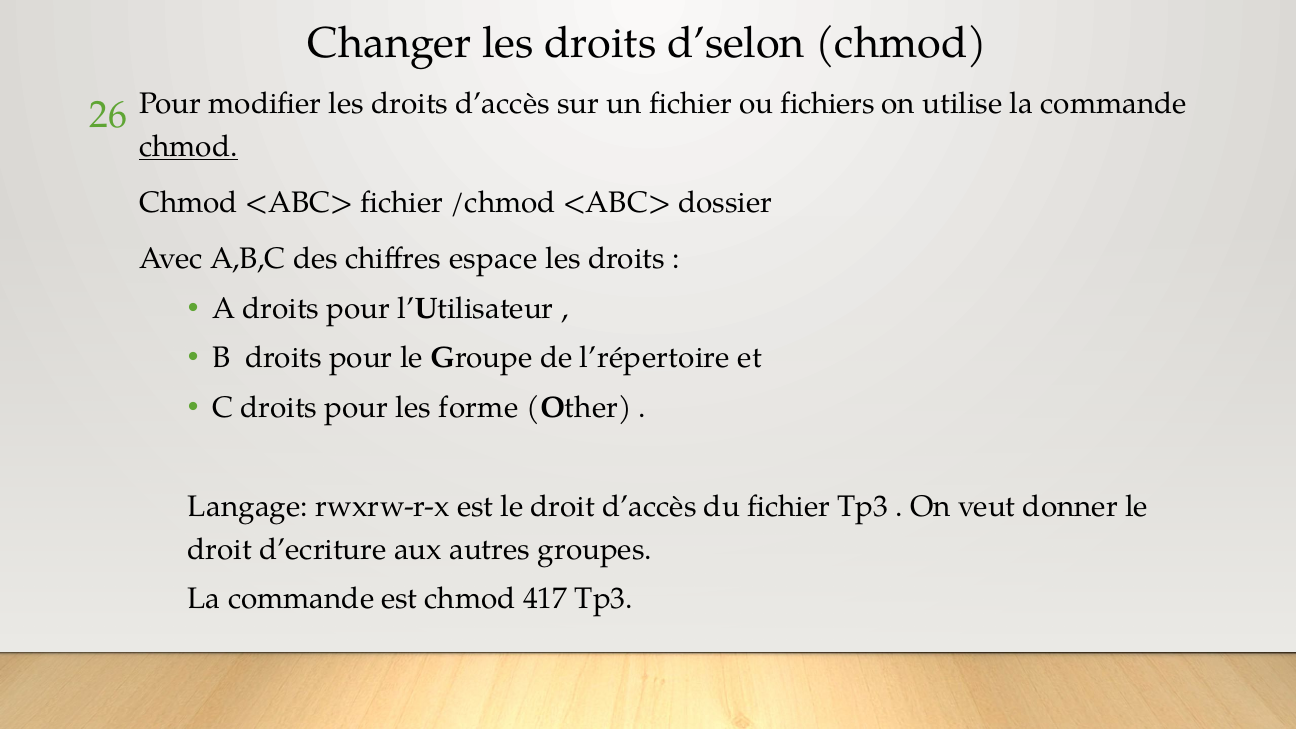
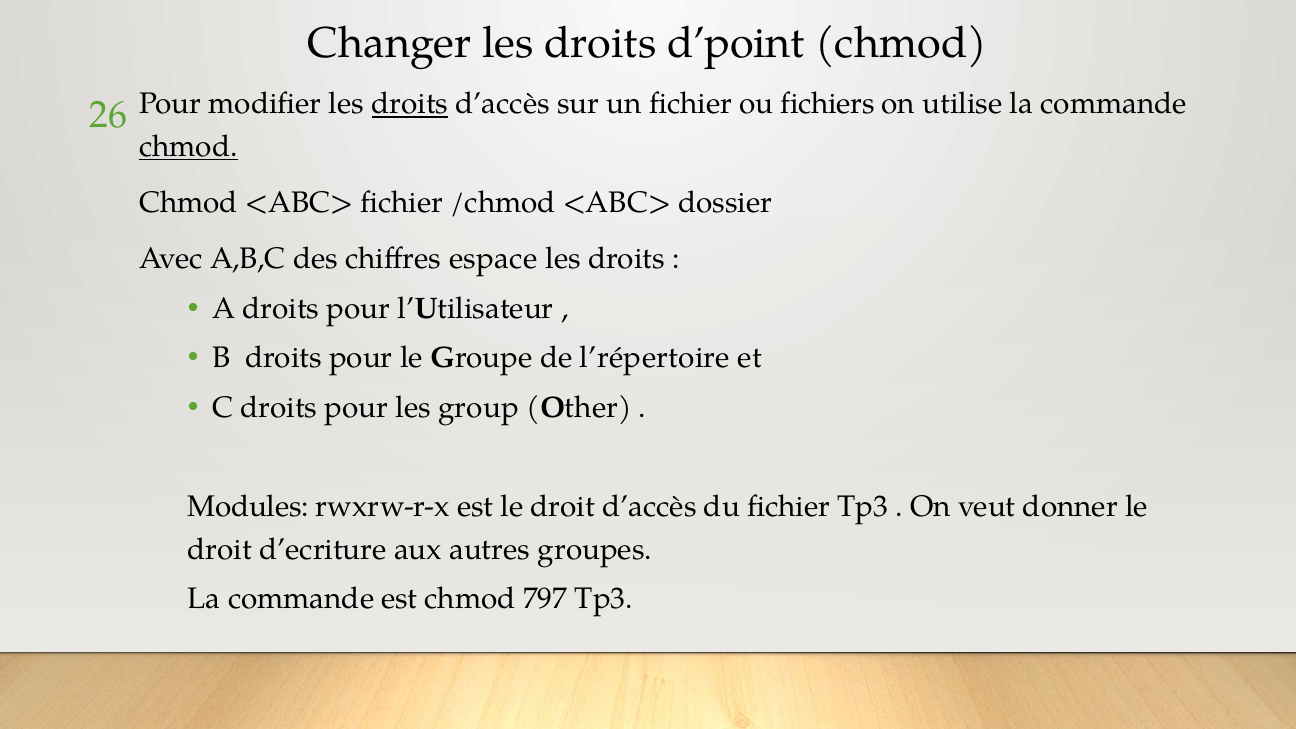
d’selon: d’selon -> d’point (736, 44)
droits underline: none -> present (410, 104)
forme: forme -> group (479, 408)
Langage: Langage -> Modules (248, 507)
417: 417 -> 797 (545, 599)
